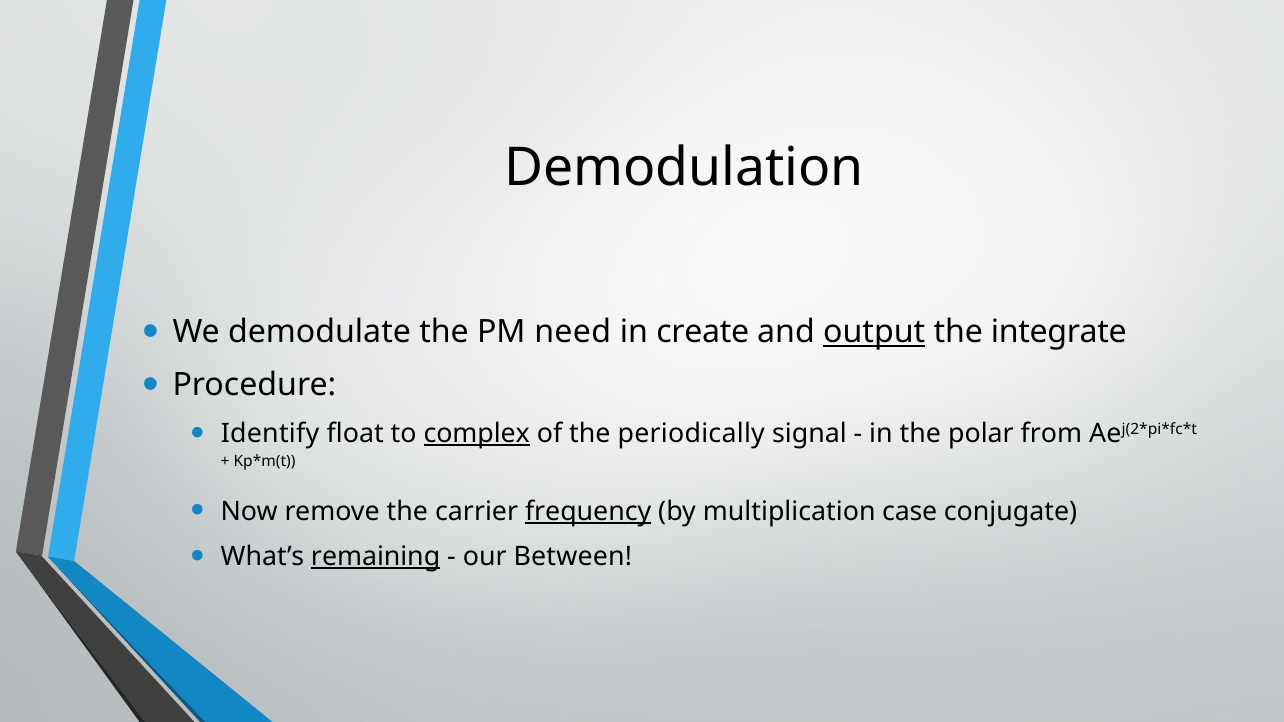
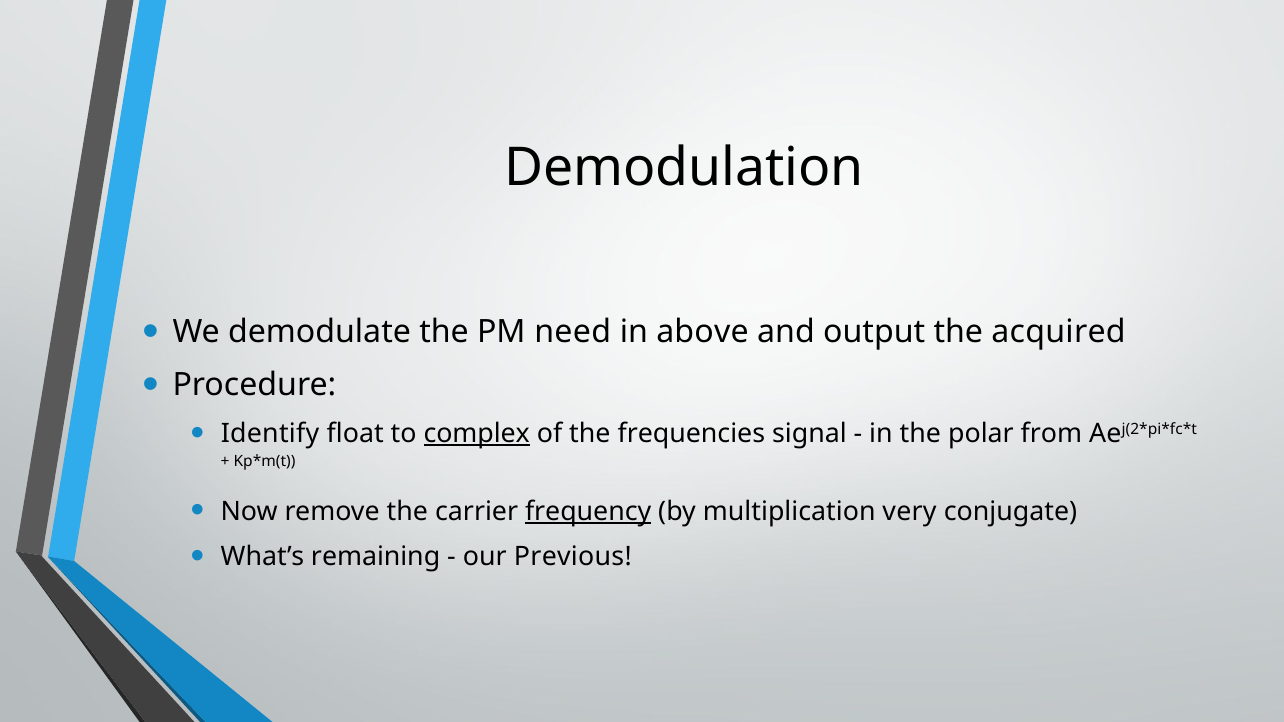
create: create -> above (702, 333)
output underline: present -> none (874, 333)
integrate: integrate -> acquired (1059, 333)
periodically: periodically -> frequencies (691, 434)
case: case -> very (909, 511)
remaining underline: present -> none (376, 557)
Between: Between -> Previous (573, 557)
